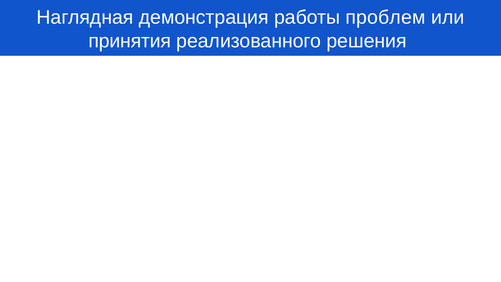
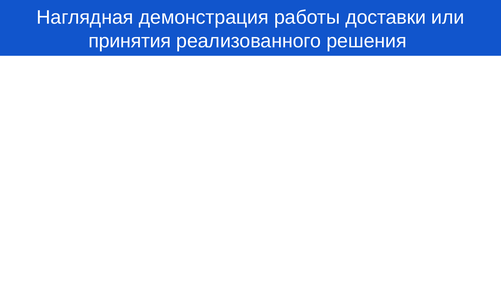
проблем: проблем -> доставки (386, 18)
